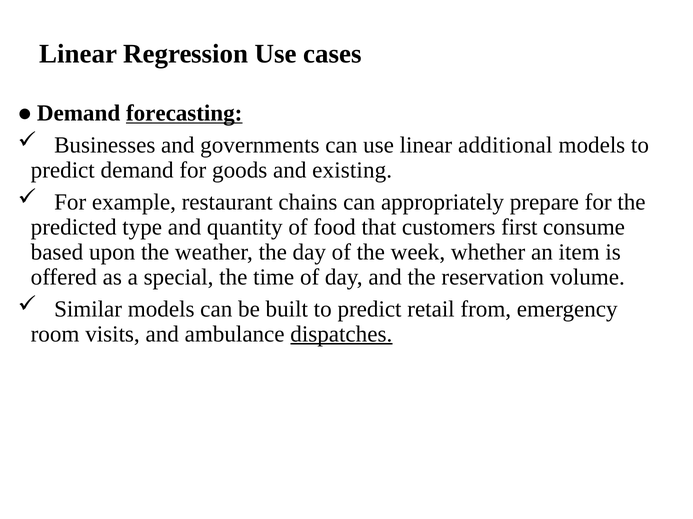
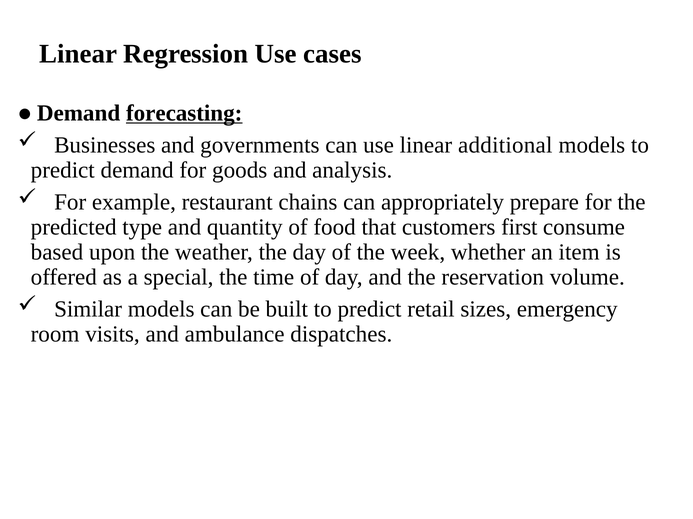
existing: existing -> analysis (352, 170)
from: from -> sizes (486, 310)
dispatches underline: present -> none (341, 334)
